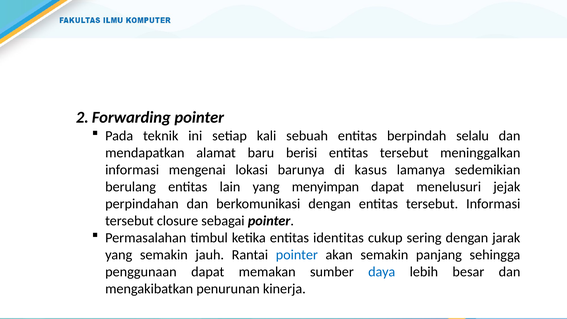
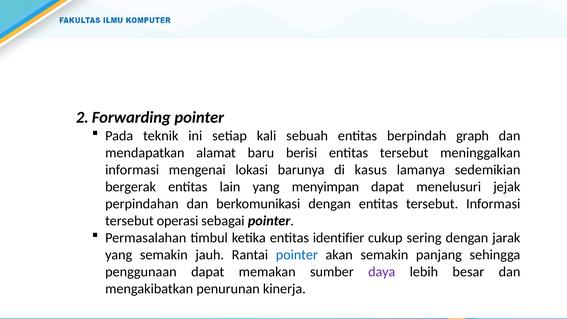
selalu: selalu -> graph (473, 136)
berulang: berulang -> bergerak (131, 187)
closure: closure -> operasi (178, 221)
identitas: identitas -> identifier (339, 238)
daya colour: blue -> purple (382, 272)
